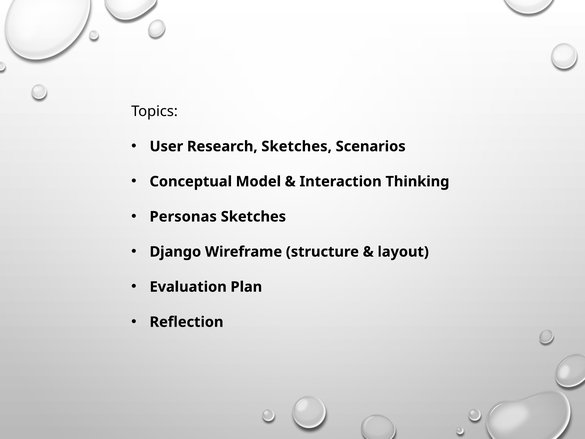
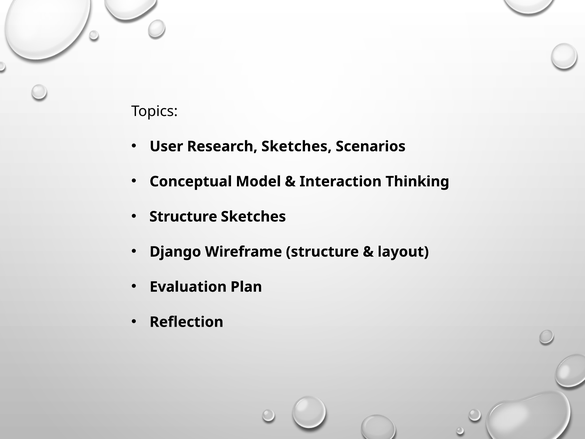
Personas: Personas -> Structure (183, 217)
